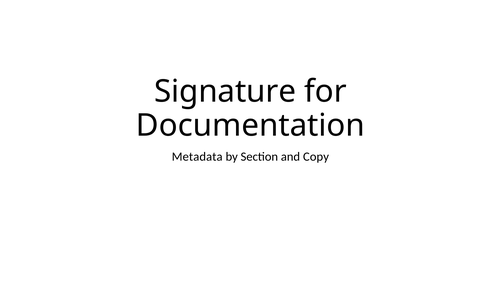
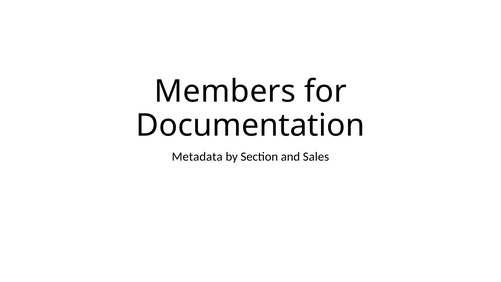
Signature: Signature -> Members (225, 91)
Copy: Copy -> Sales (316, 157)
